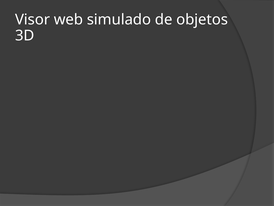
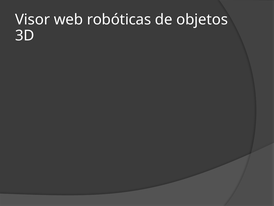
simulado: simulado -> robóticas (119, 20)
